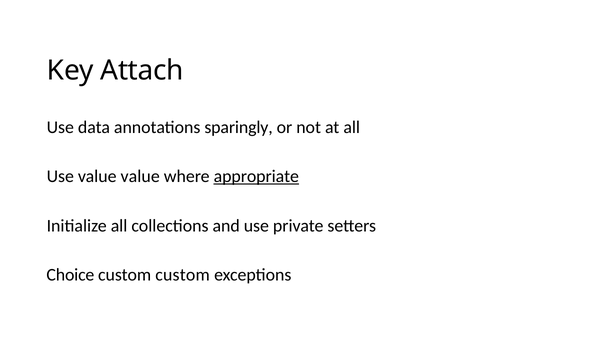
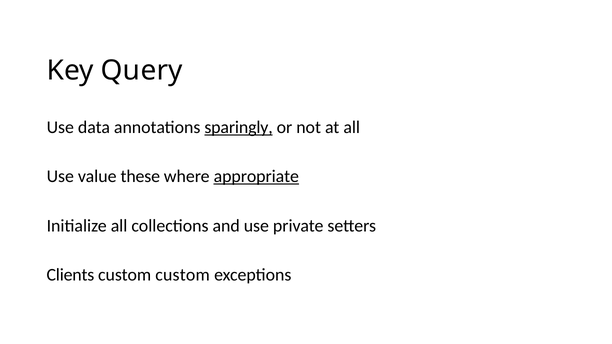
Attach: Attach -> Query (142, 70)
sparingly underline: none -> present (239, 127)
value value: value -> these (140, 177)
Choice: Choice -> Clients (70, 275)
